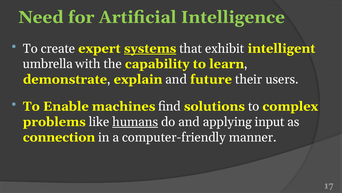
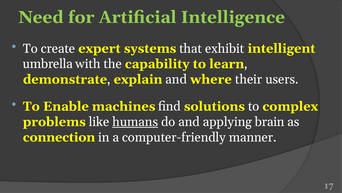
systems underline: present -> none (150, 48)
future: future -> where (211, 79)
input: input -> brain (270, 121)
